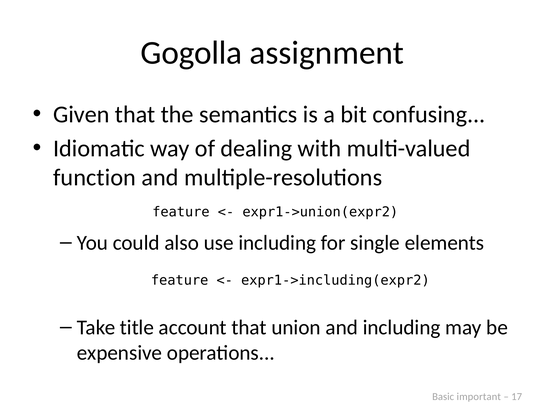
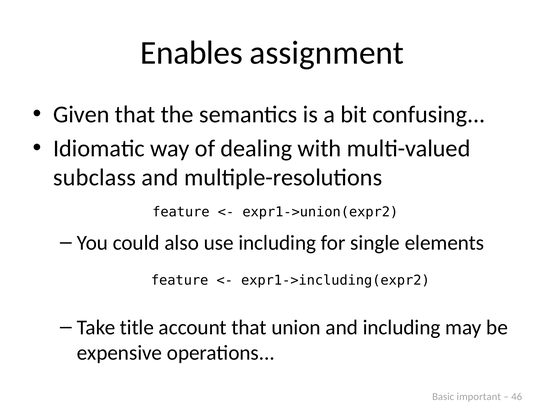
Gogolla: Gogolla -> Enables (192, 53)
function: function -> subclass (94, 177)
17: 17 -> 46 (517, 397)
